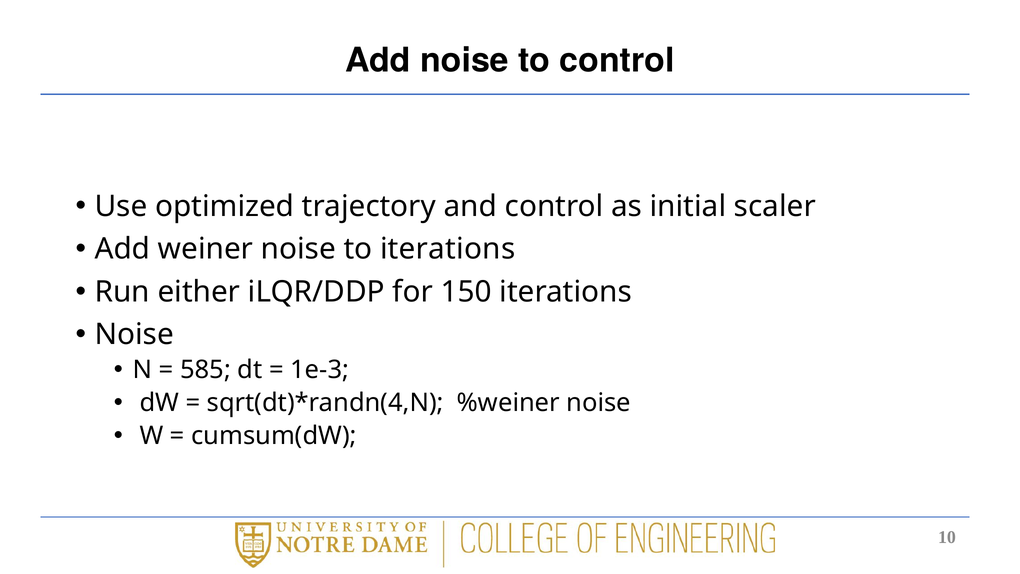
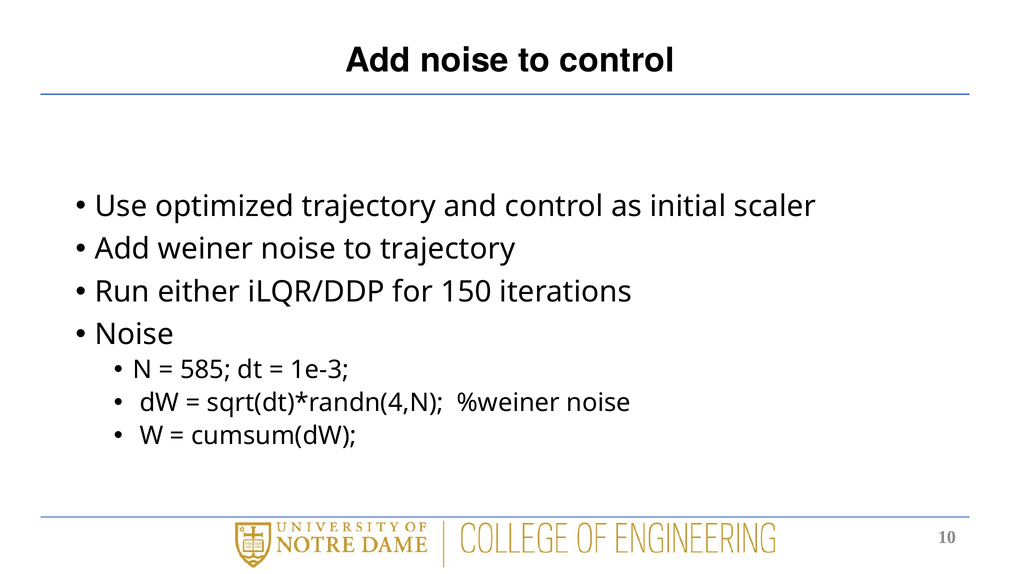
to iterations: iterations -> trajectory (448, 249)
